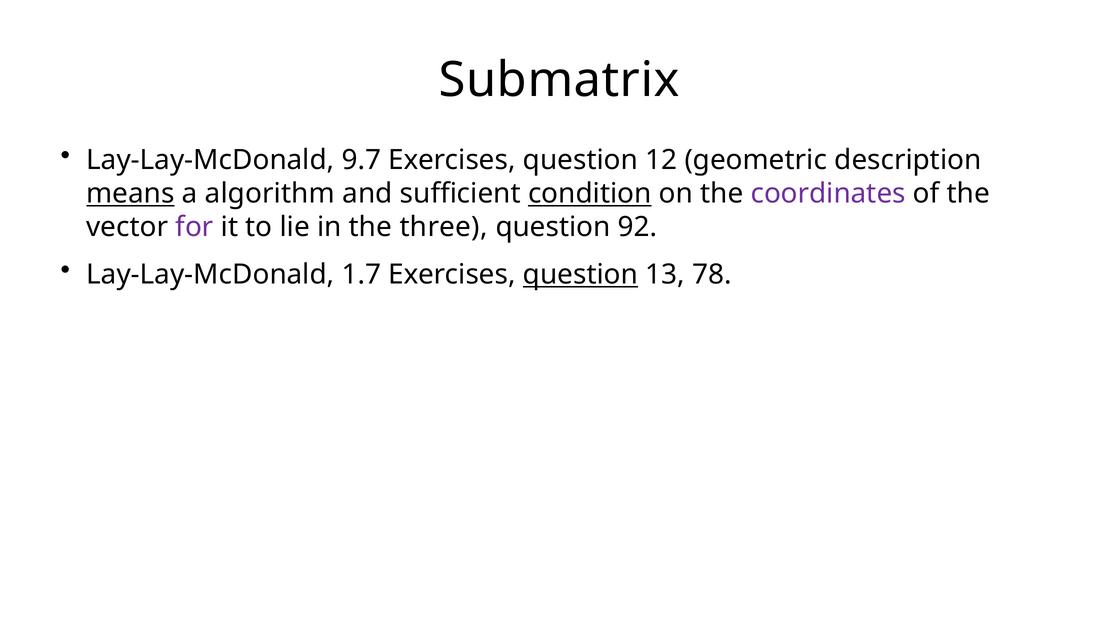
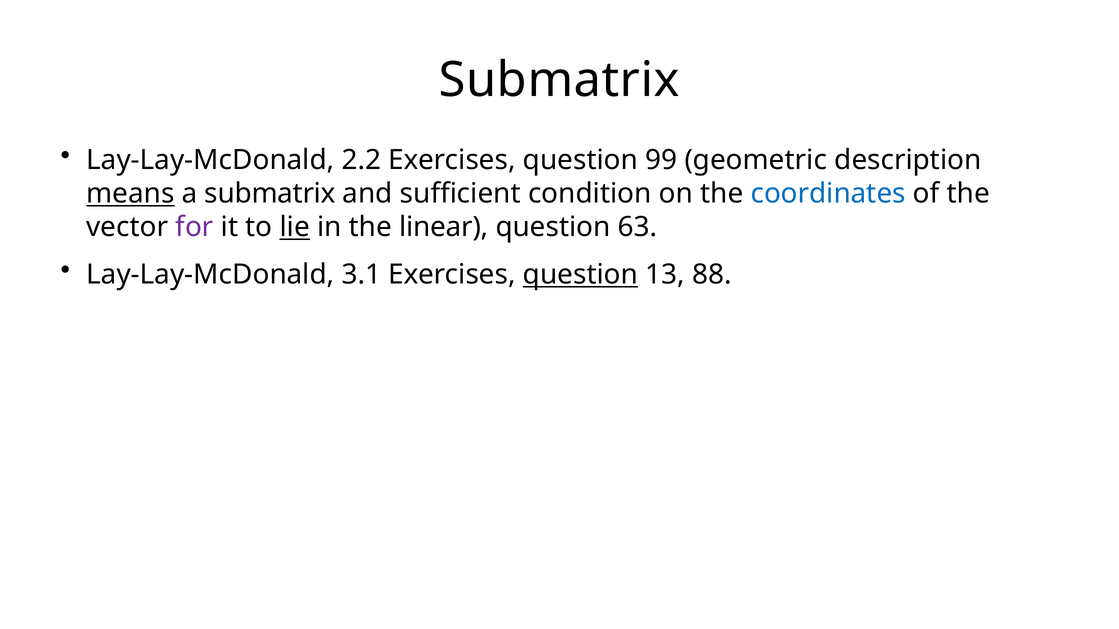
9.7: 9.7 -> 2.2 (361, 160)
12: 12 -> 99 (661, 160)
a algorithm: algorithm -> submatrix (270, 194)
condition underline: present -> none (590, 194)
coordinates colour: purple -> blue (828, 194)
lie underline: none -> present (295, 227)
three: three -> linear (444, 227)
92: 92 -> 63 (638, 227)
1.7: 1.7 -> 3.1 (361, 275)
78: 78 -> 88 (712, 275)
